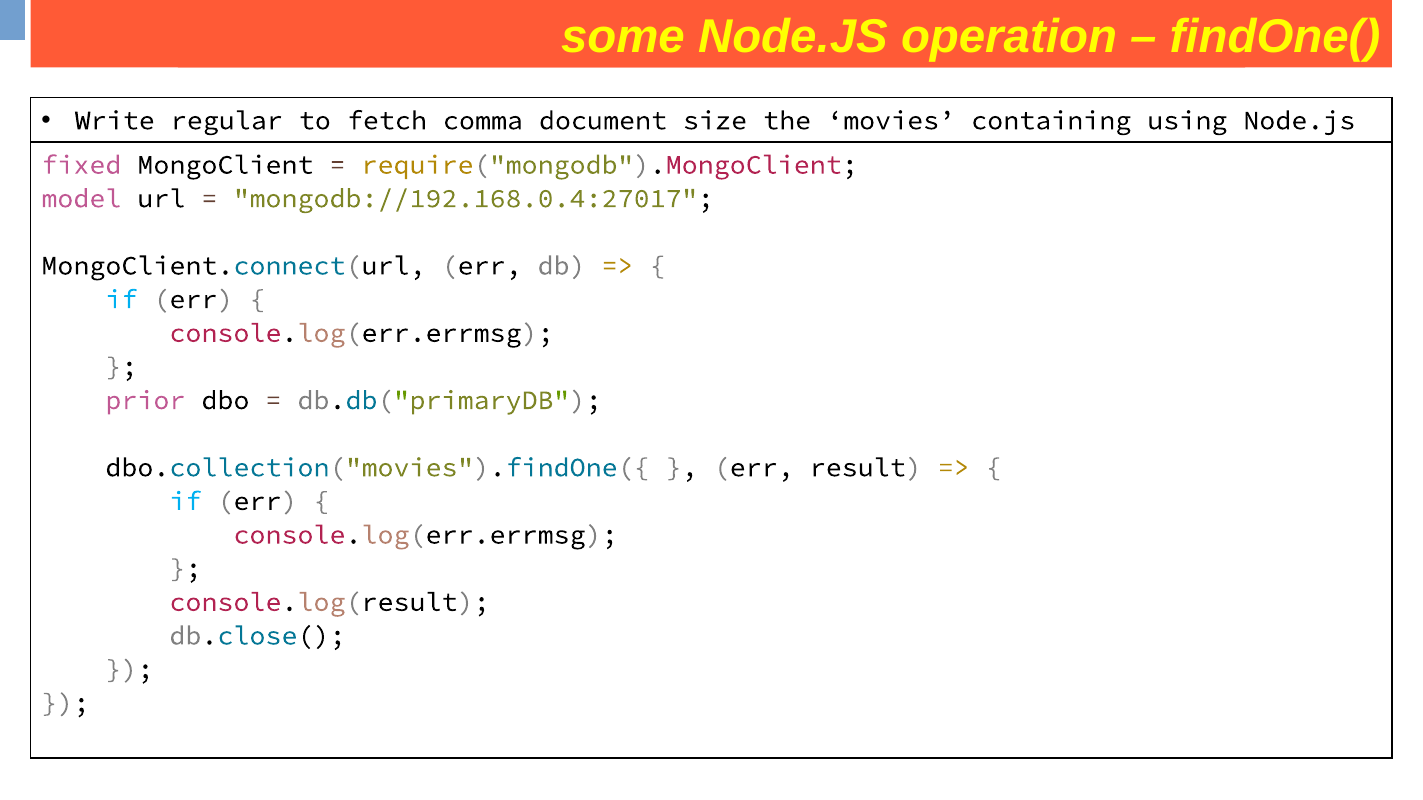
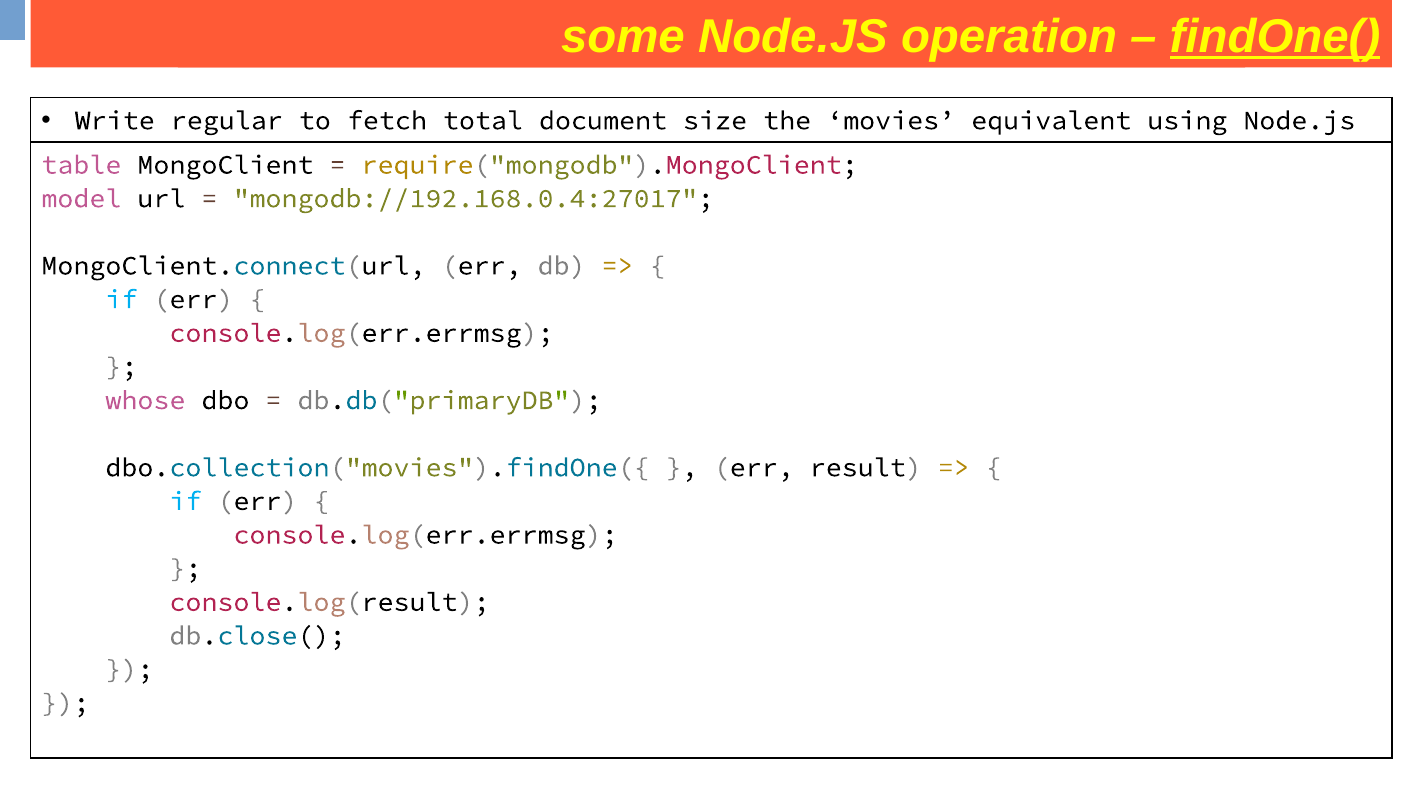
findOne( underline: none -> present (1275, 37)
comma: comma -> total (483, 121)
containing: containing -> equivalent (1051, 121)
fixed: fixed -> table (81, 165)
prior: prior -> whose (145, 400)
